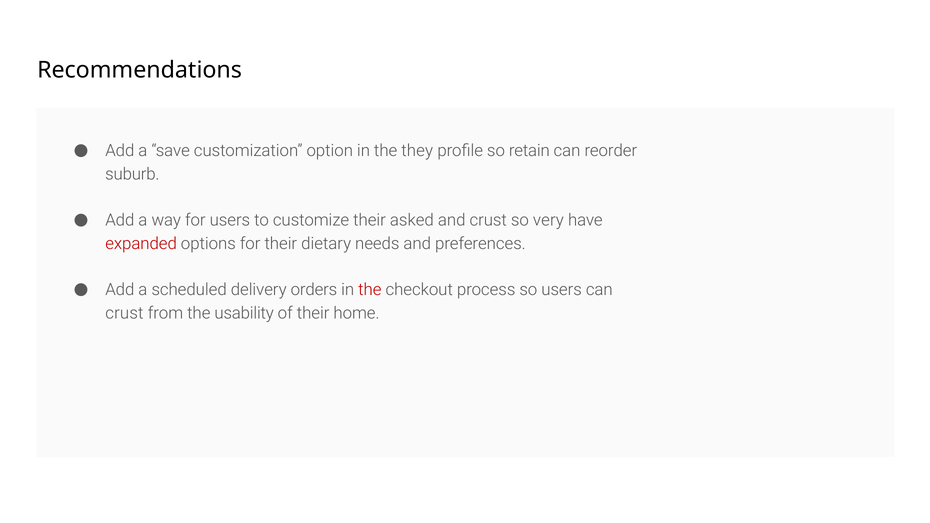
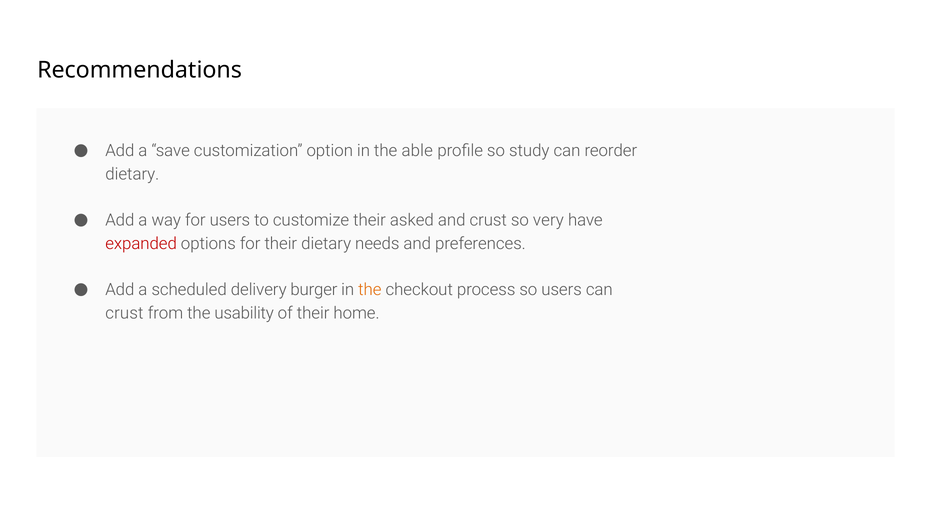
they: they -> able (417, 151)
retain: retain -> study (529, 151)
suburb: suburb -> dietary (132, 174)
orders: orders -> burger (314, 290)
the colour: red -> orange (370, 290)
